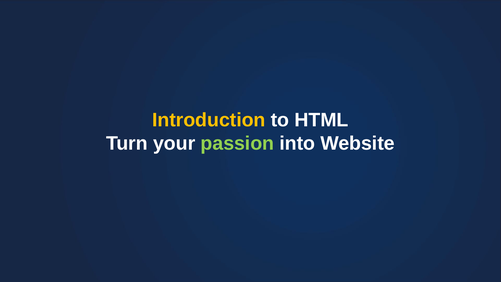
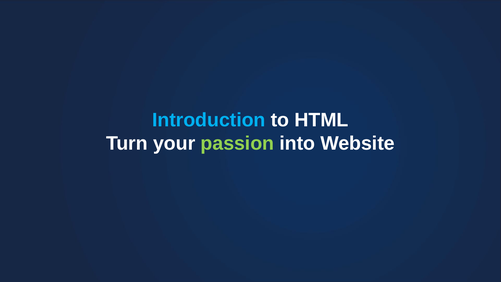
Introduction colour: yellow -> light blue (209, 120)
